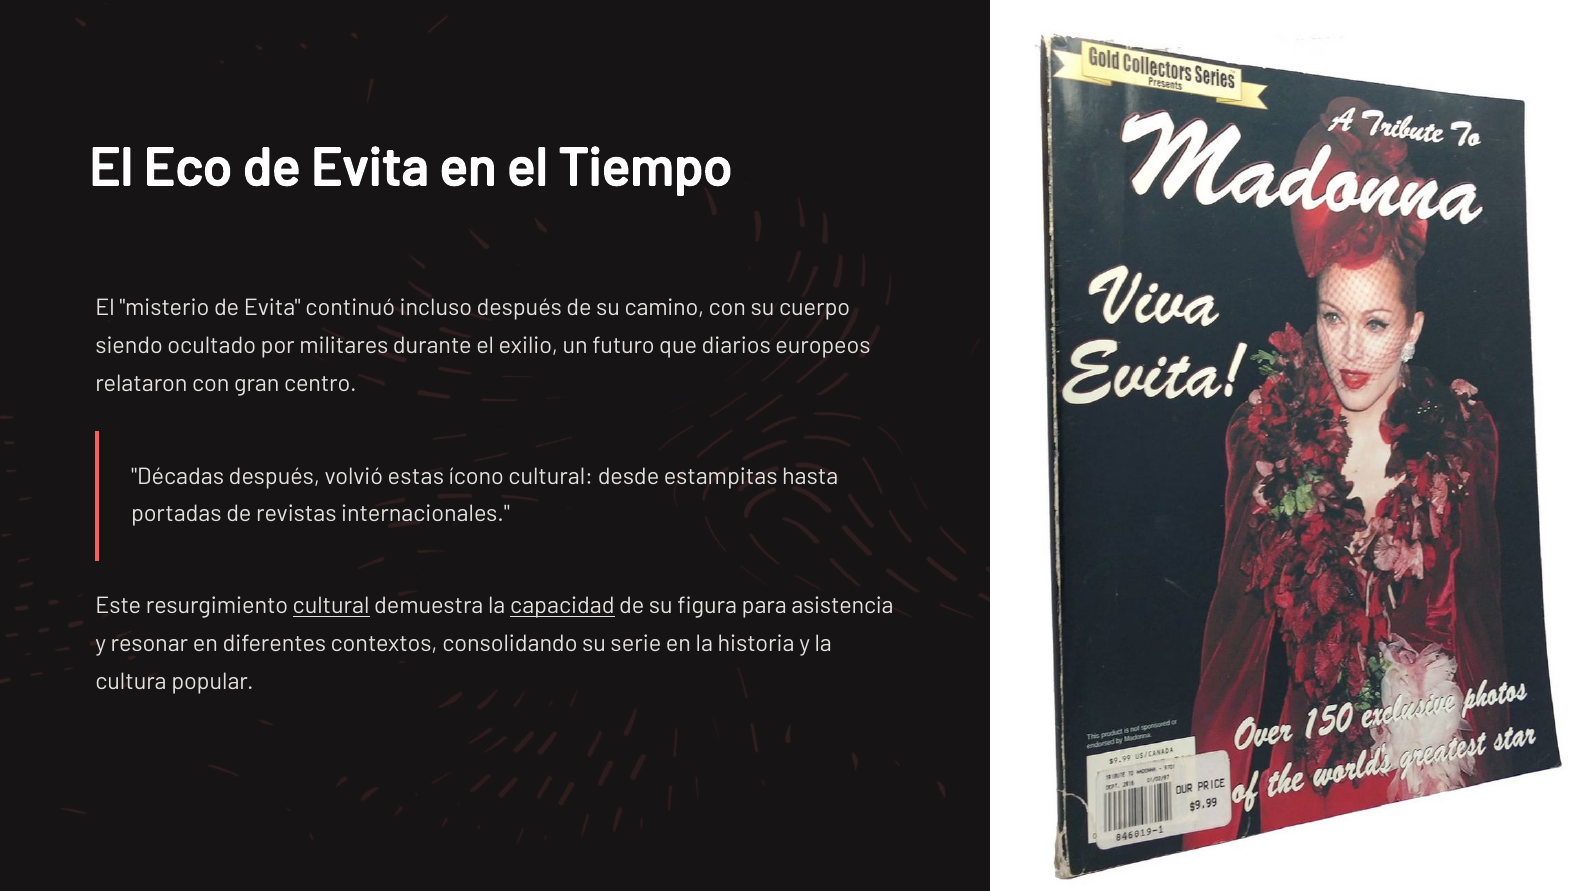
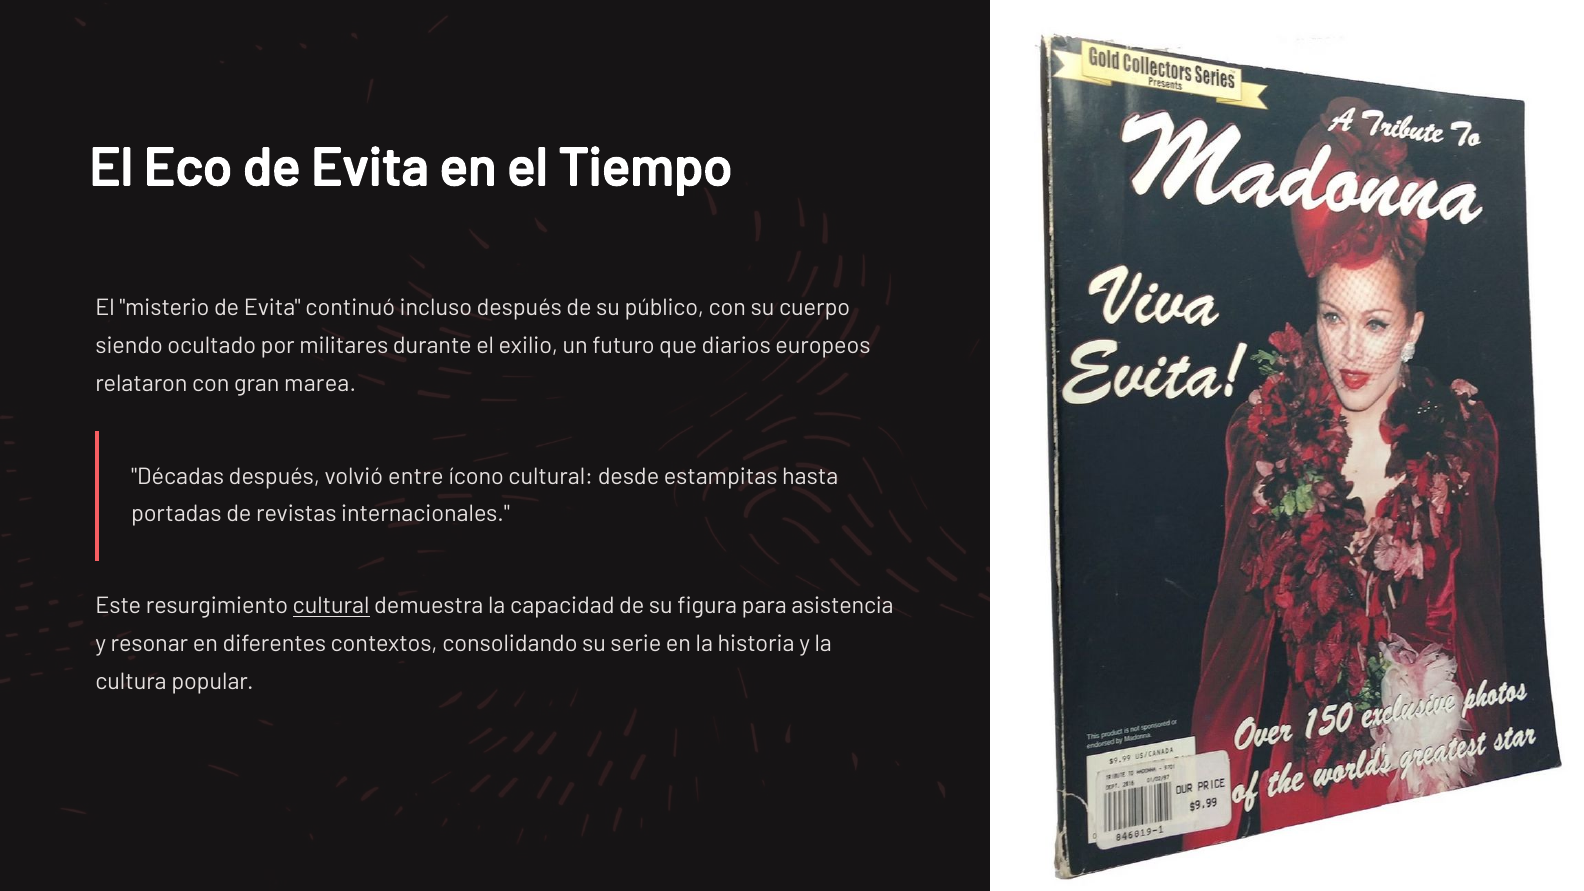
camino: camino -> público (664, 308)
centro: centro -> marea (320, 384)
estas: estas -> entre (416, 476)
capacidad underline: present -> none (562, 606)
